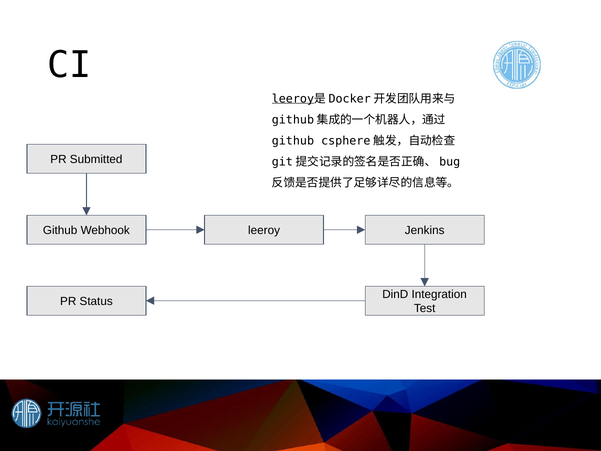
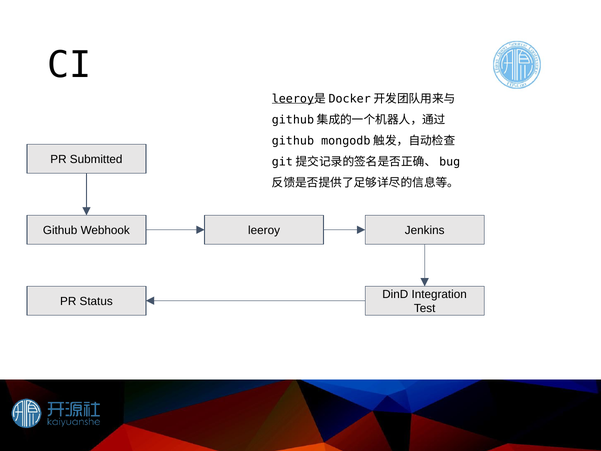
csphere: csphere -> mongodb (346, 141)
